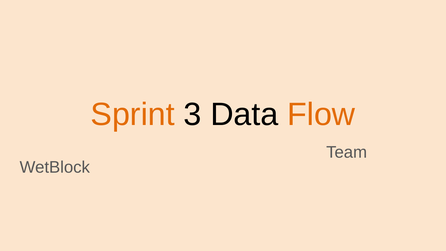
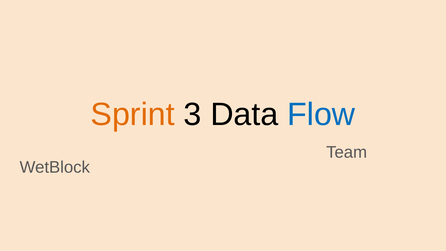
Flow colour: orange -> blue (321, 114)
